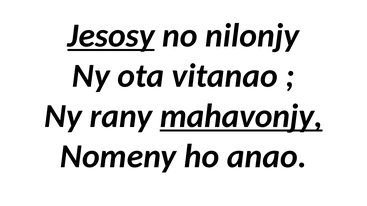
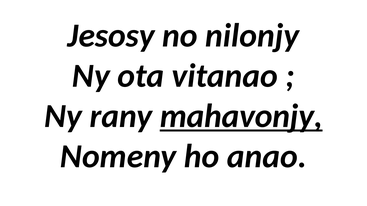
Jesosy underline: present -> none (111, 36)
